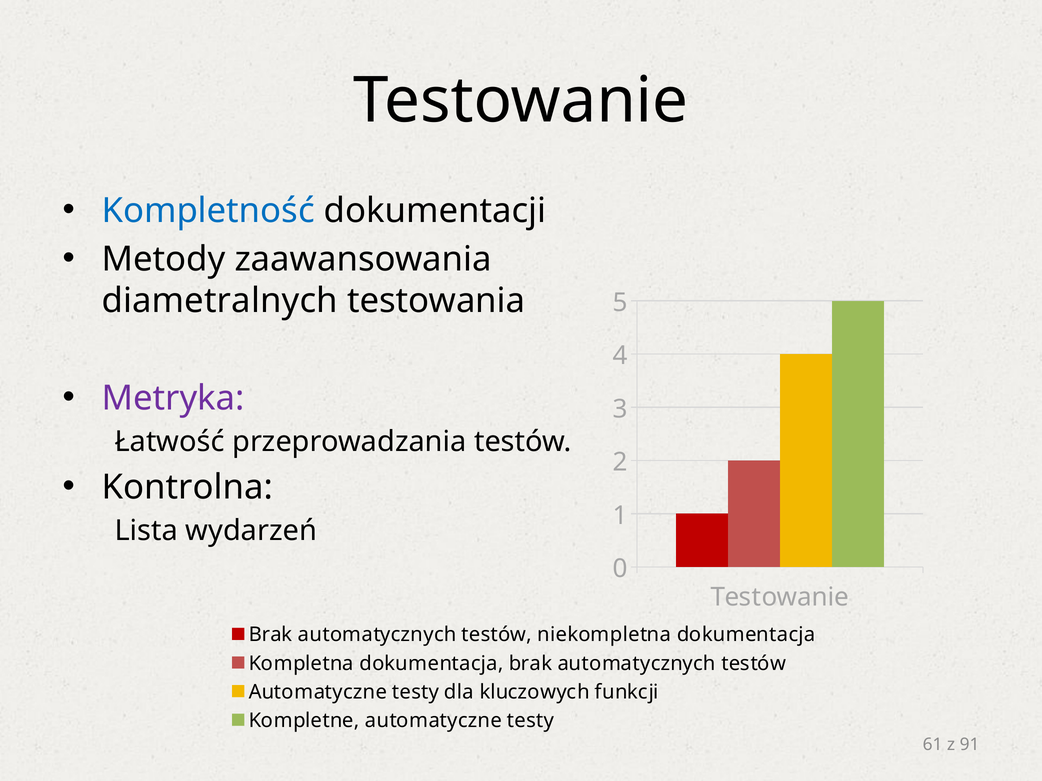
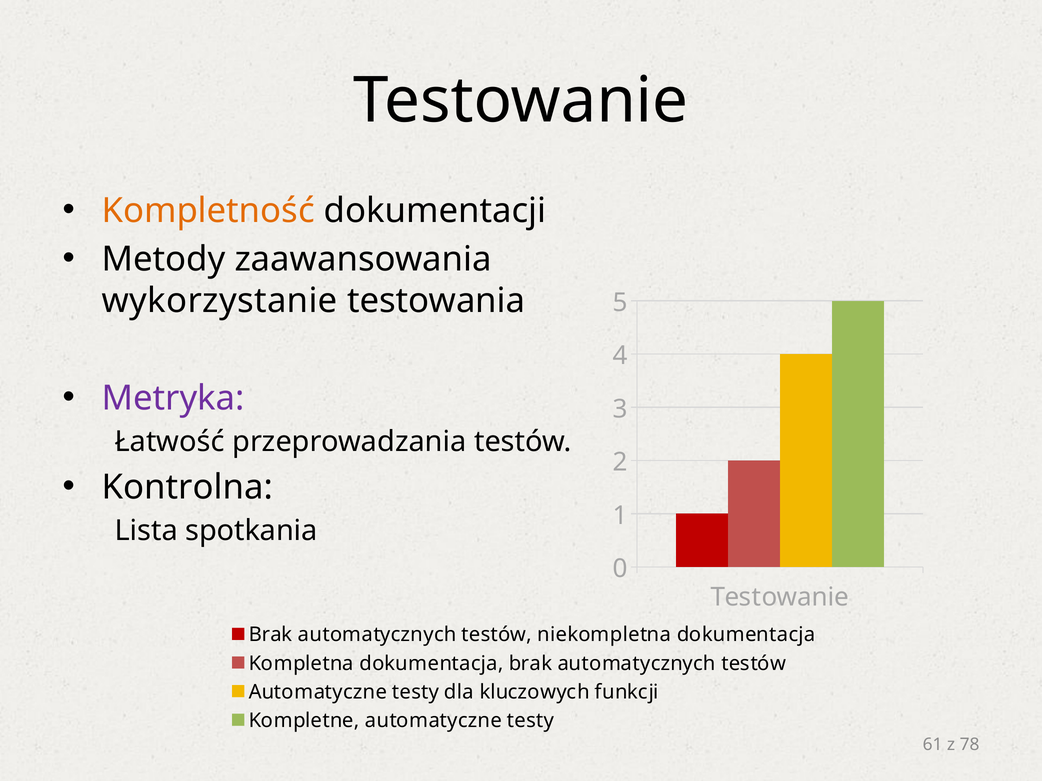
Kompletność colour: blue -> orange (208, 211)
diametralnych: diametralnych -> wykorzystanie (220, 301)
wydarzeń: wydarzeń -> spotkania (251, 531)
91: 91 -> 78 (970, 745)
